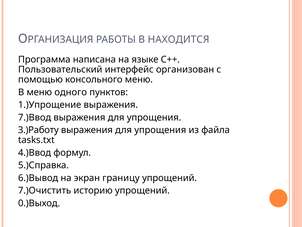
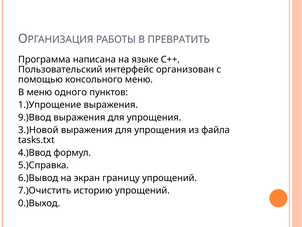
НАХОДИТСЯ: НАХОДИТСЯ -> ПРЕВРАТИТЬ (179, 39)
7.)Ввод: 7.)Ввод -> 9.)Ввод (35, 117)
3.)Работу: 3.)Работу -> 3.)Новой (38, 130)
